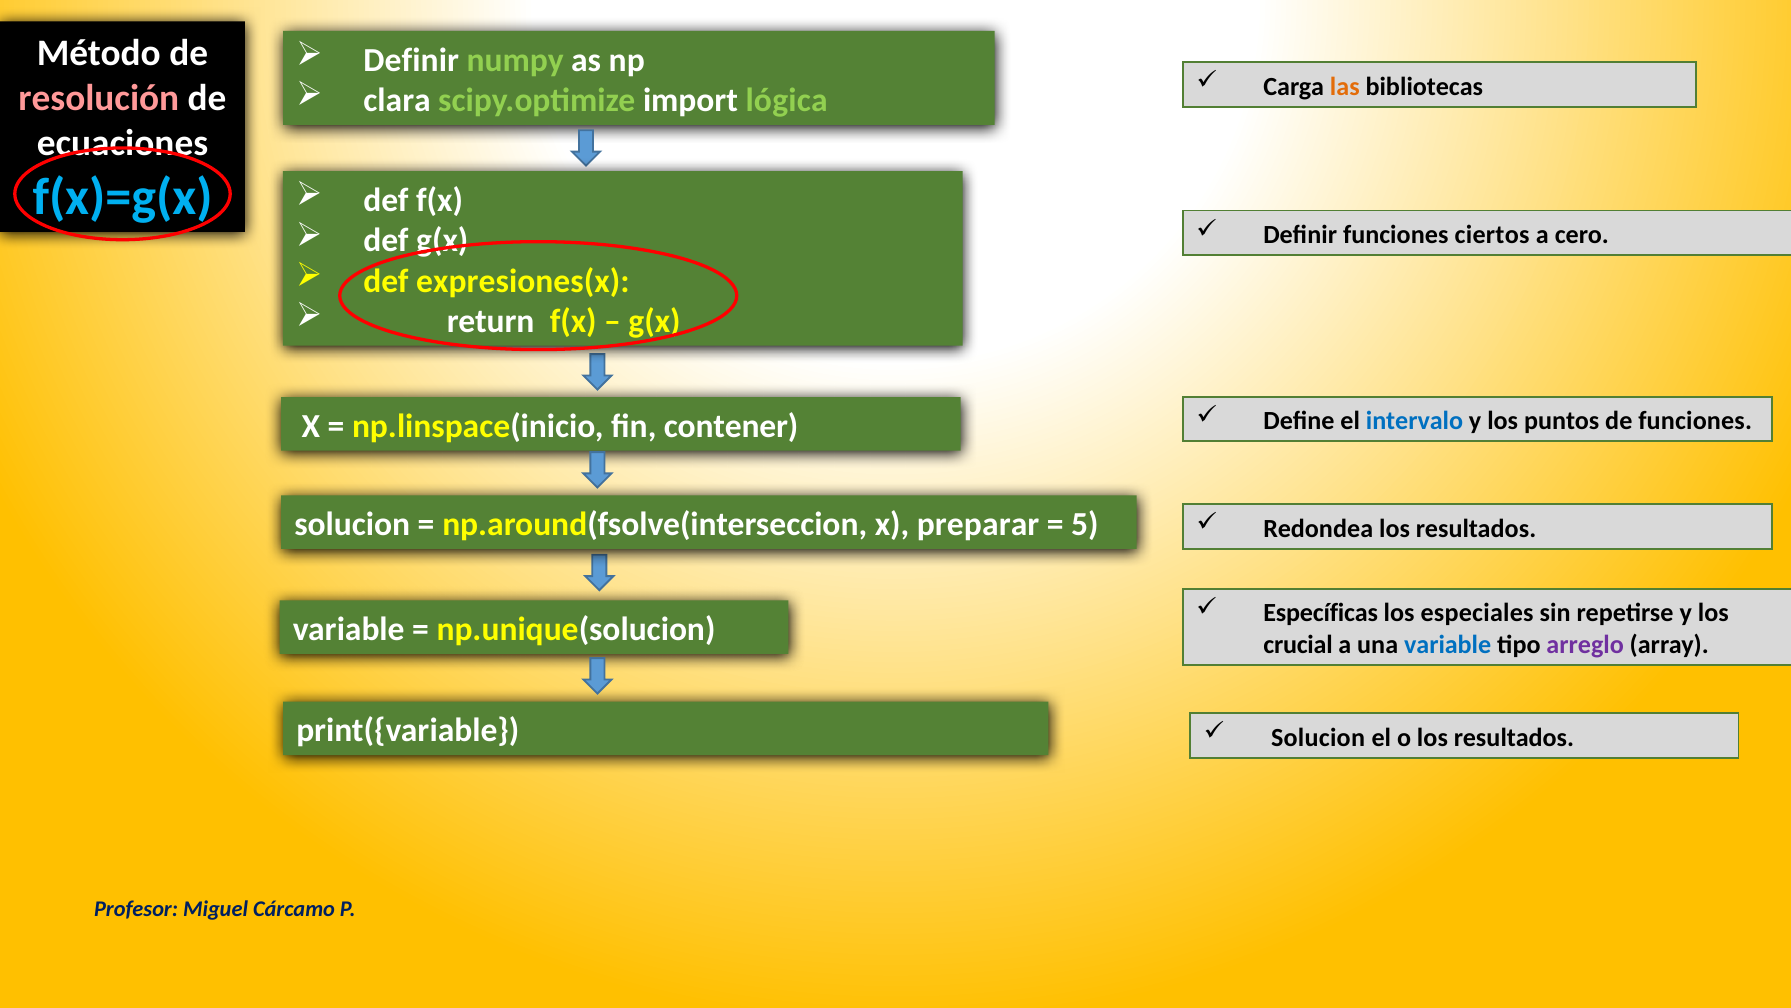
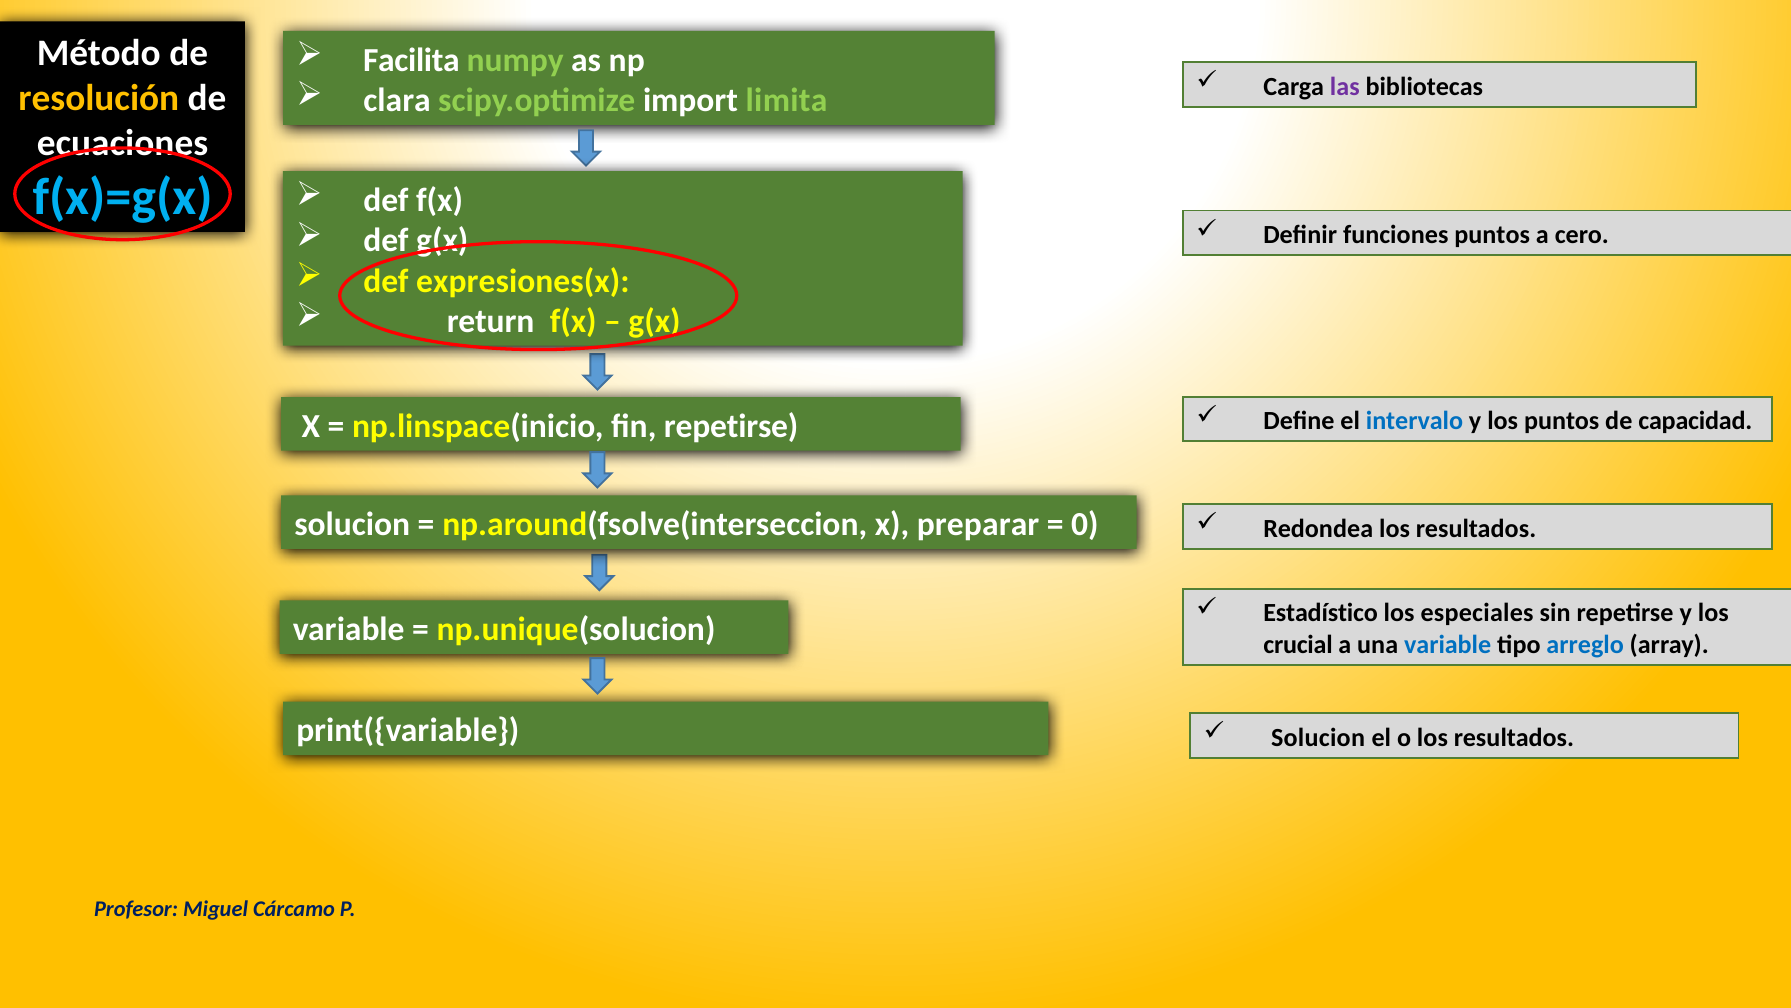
Definir: Definir -> Facilita (411, 60)
las colour: orange -> purple (1345, 86)
resolución colour: pink -> yellow (99, 98)
lógica: lógica -> limita (787, 100)
funciones ciertos: ciertos -> puntos (1492, 235)
de funciones: funciones -> capacidad (1695, 421)
fin contener: contener -> repetirse (731, 426)
5: 5 -> 0 (1085, 524)
Específicas: Específicas -> Estadístico (1321, 613)
arreglo colour: purple -> blue (1585, 644)
